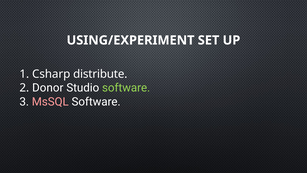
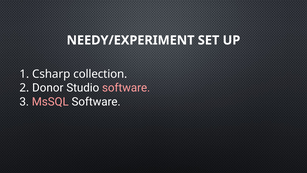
USING/EXPERIMENT: USING/EXPERIMENT -> NEEDY/EXPERIMENT (131, 40)
distribute: distribute -> collection (100, 74)
software colour: light green -> pink (126, 88)
